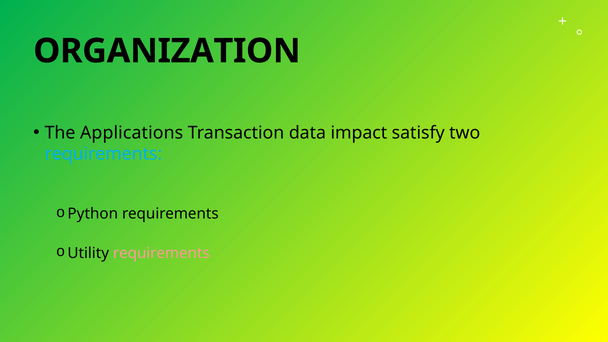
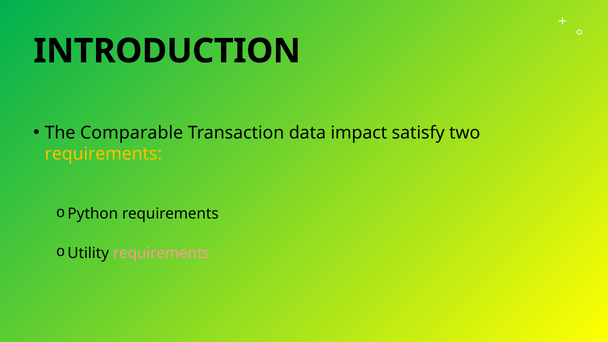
ORGANIZATION: ORGANIZATION -> INTRODUCTION (167, 51)
Applications: Applications -> Comparable (132, 133)
requirements colour: light blue -> yellow (103, 154)
